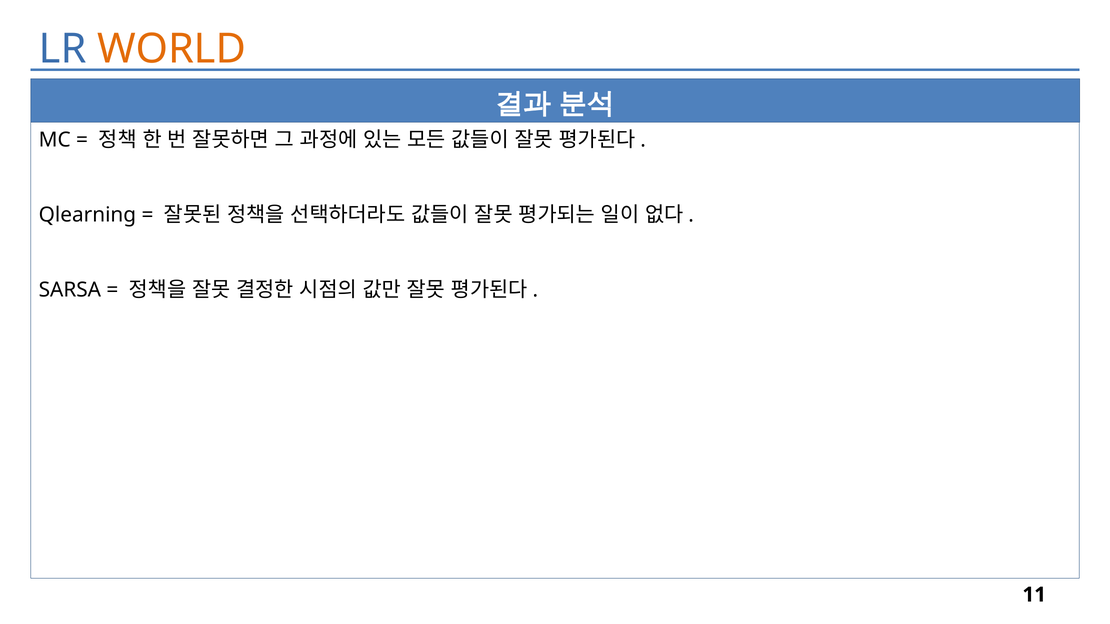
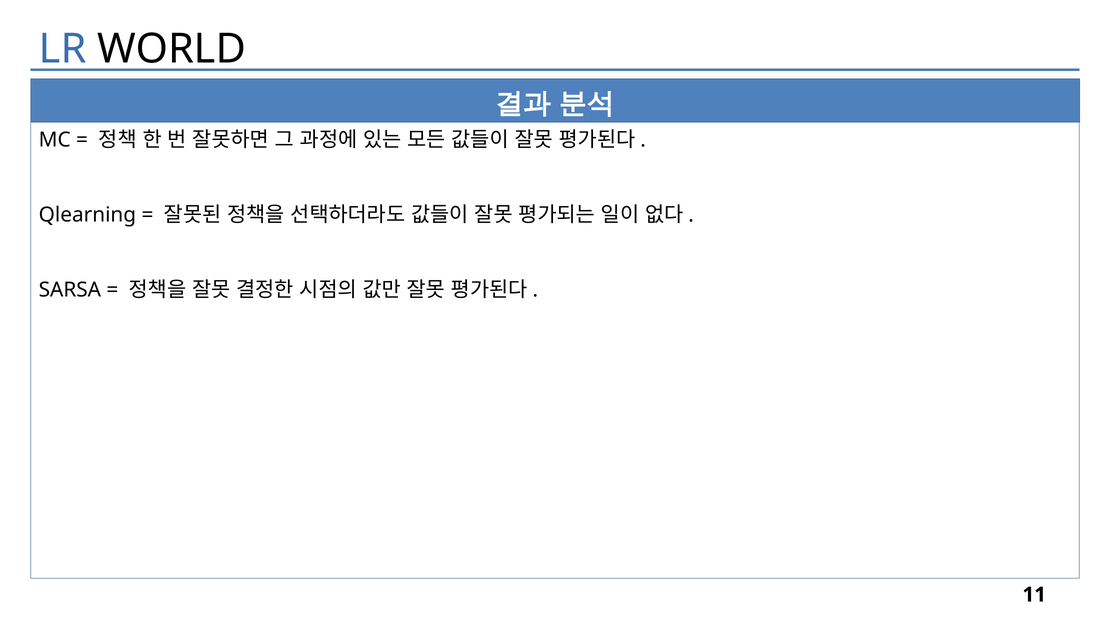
WORLD colour: orange -> black (172, 49)
